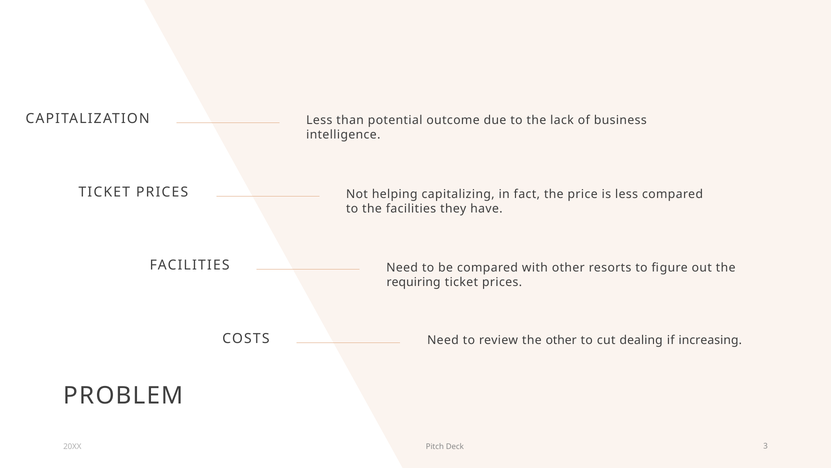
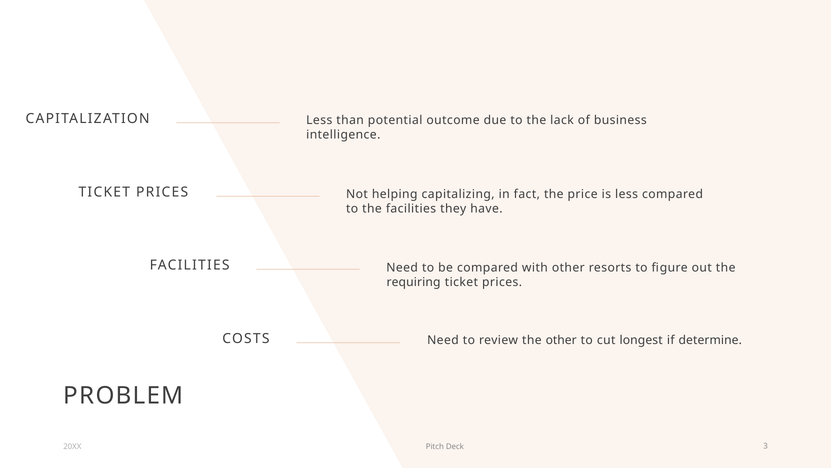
dealing: dealing -> longest (641, 340)
increasing: increasing -> determine (710, 340)
